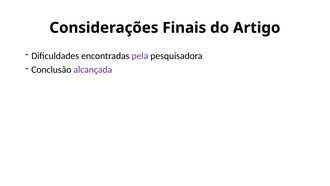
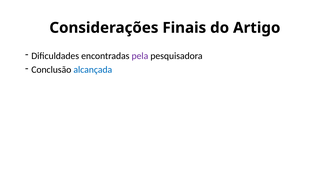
alcançada colour: purple -> blue (93, 70)
